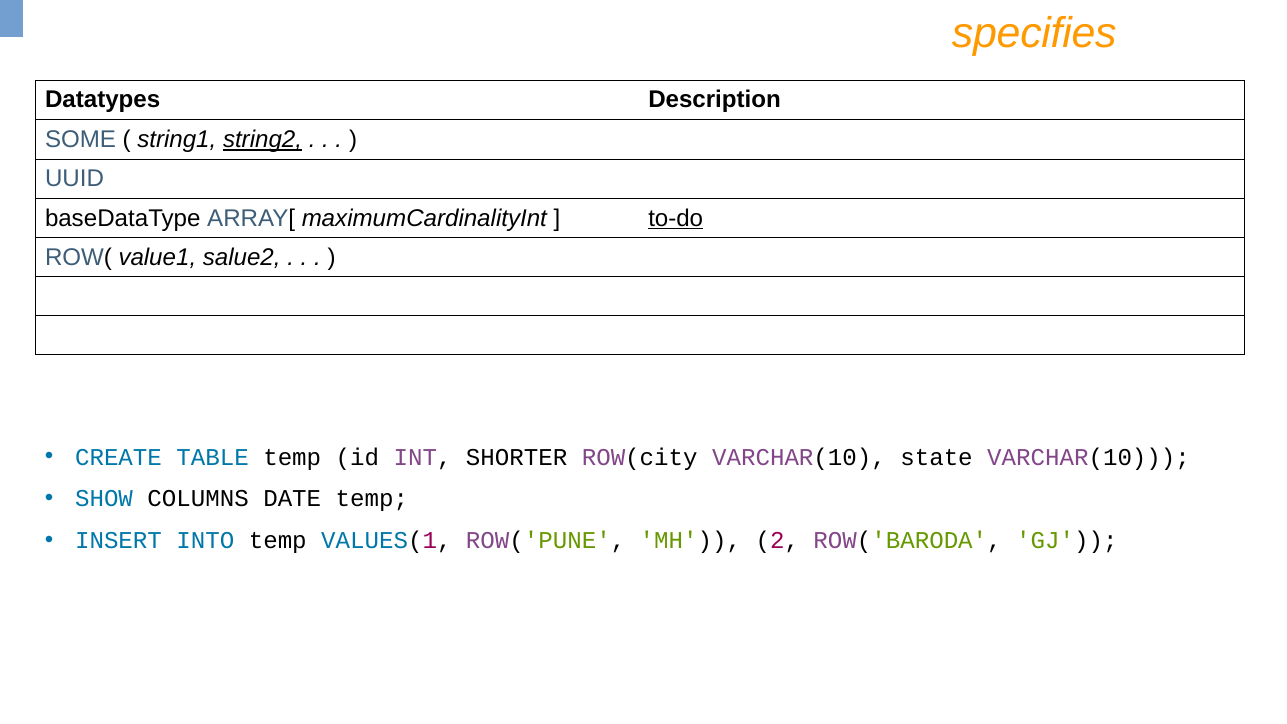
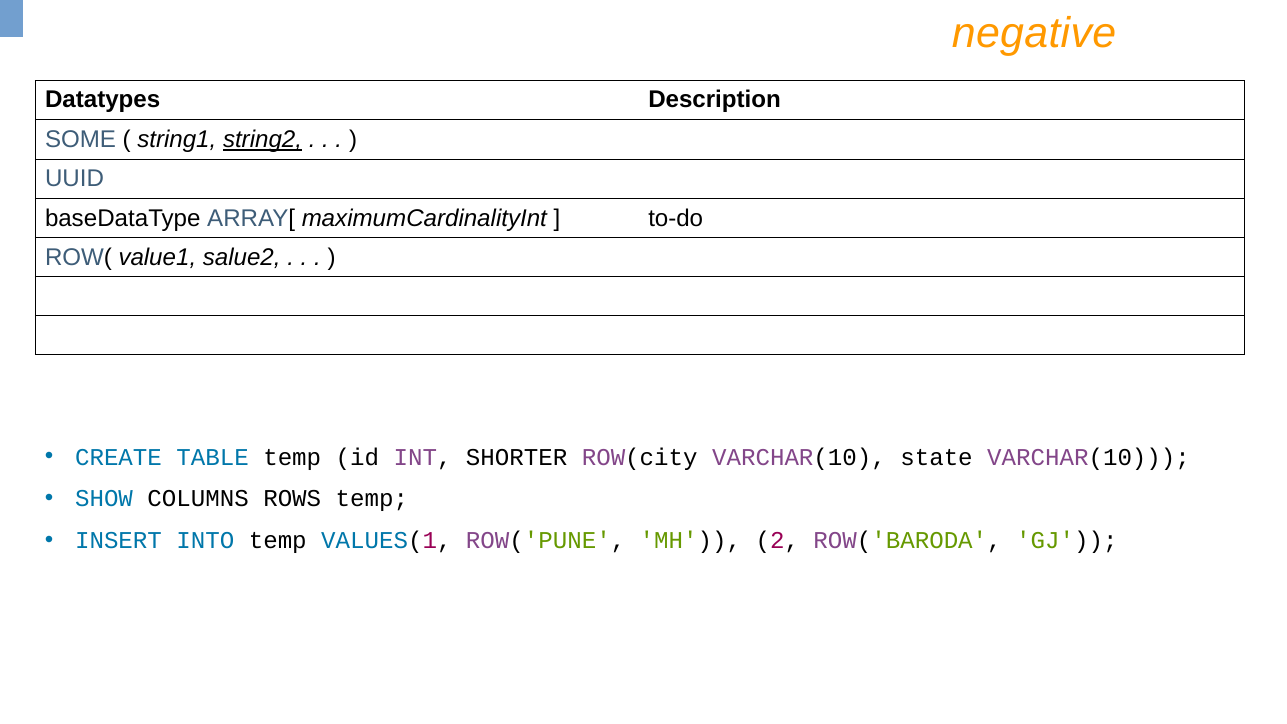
specifies: specifies -> negative (1034, 33)
to-do underline: present -> none (676, 218)
DATE: DATE -> ROWS (292, 499)
